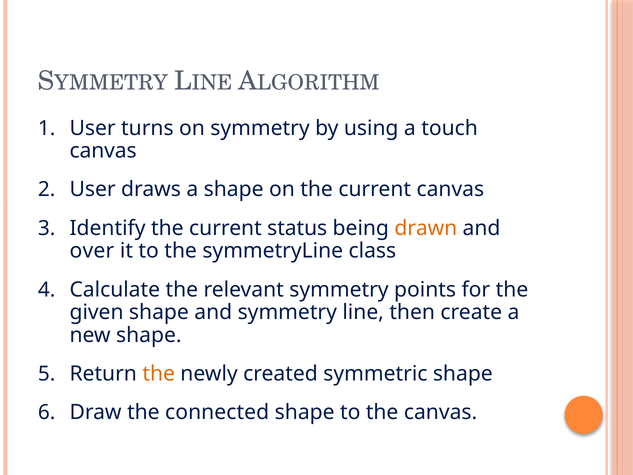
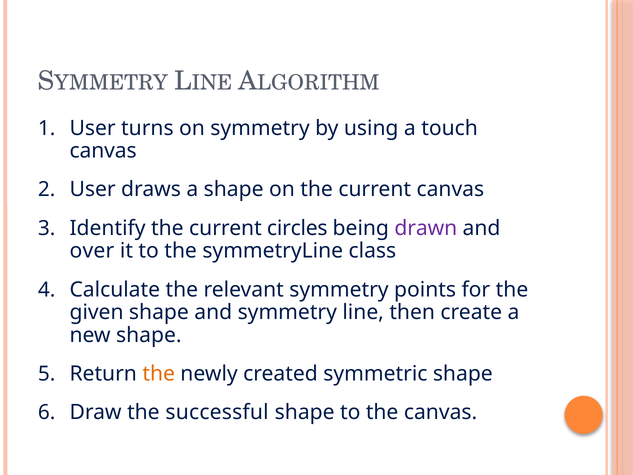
status: status -> circles (297, 228)
drawn colour: orange -> purple (426, 228)
connected: connected -> successful (217, 412)
